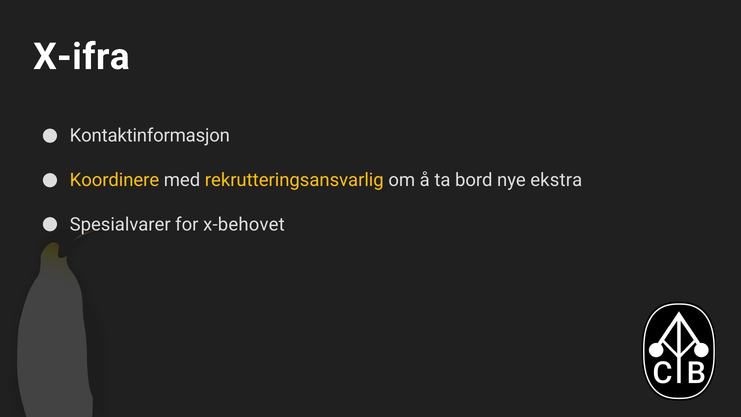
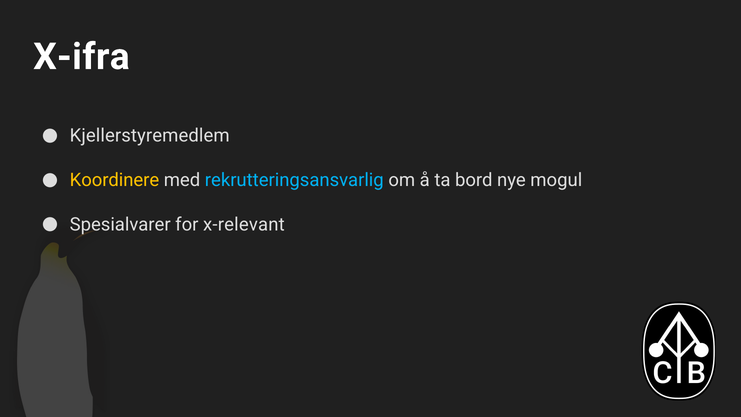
Kontaktinformasjon: Kontaktinformasjon -> Kjellerstyremedlem (150, 135)
rekrutteringsansvarlig colour: yellow -> light blue (294, 180)
ekstra: ekstra -> mogul (556, 180)
x-behovet: x-behovet -> x-relevant (244, 224)
